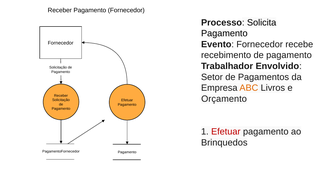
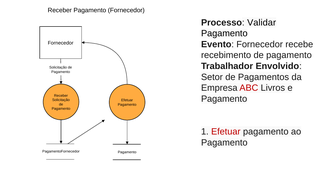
Solicita: Solicita -> Validar (262, 23)
ABC colour: orange -> red (249, 88)
Orçamento: Orçamento -> Pagamento (224, 99)
Brinquedos: Brinquedos -> Pagamento (224, 142)
